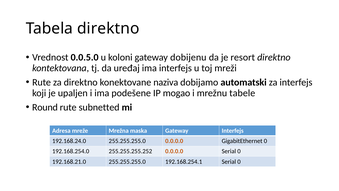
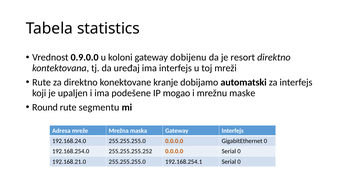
Tabela direktno: direktno -> statistics (108, 28)
0.0.5.0: 0.0.5.0 -> 0.9.0.0 (85, 57)
naziva: naziva -> kranje (166, 82)
tabele: tabele -> maske (242, 93)
subnetted: subnetted -> segmentu (99, 107)
